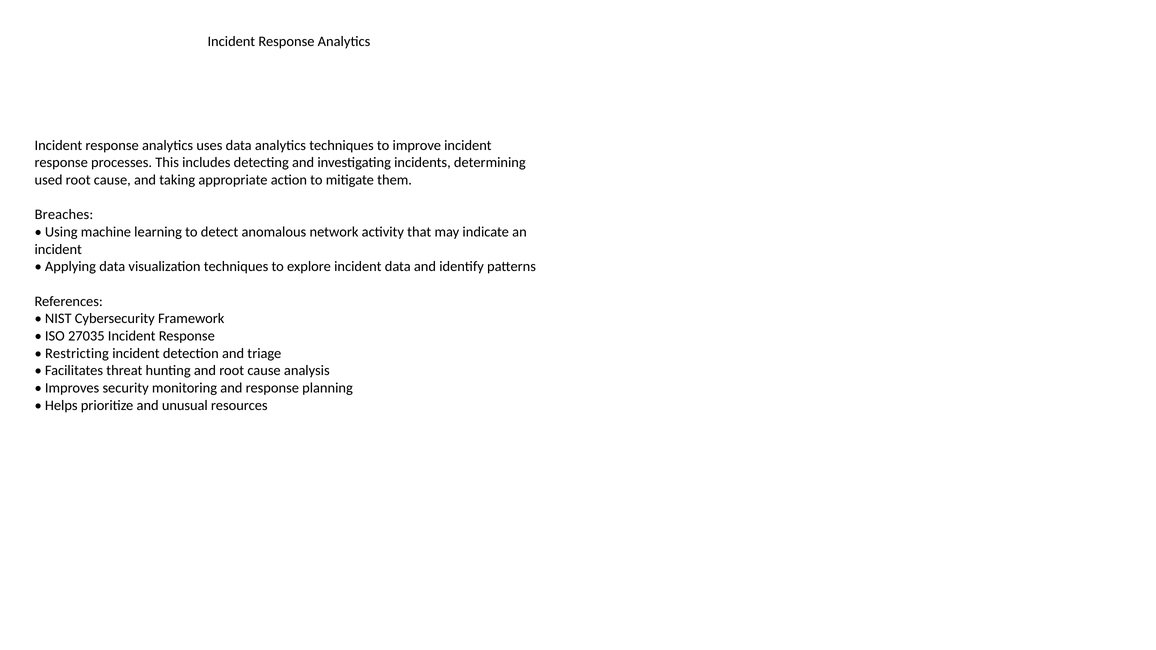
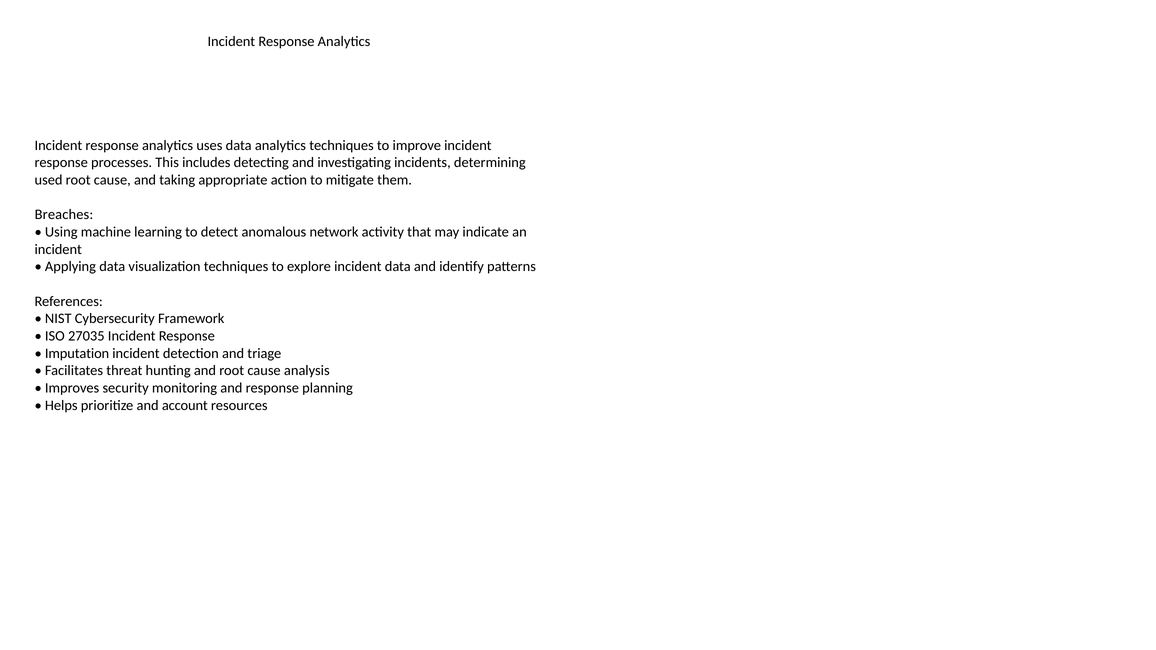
Restricting: Restricting -> Imputation (77, 354)
unusual: unusual -> account (185, 406)
